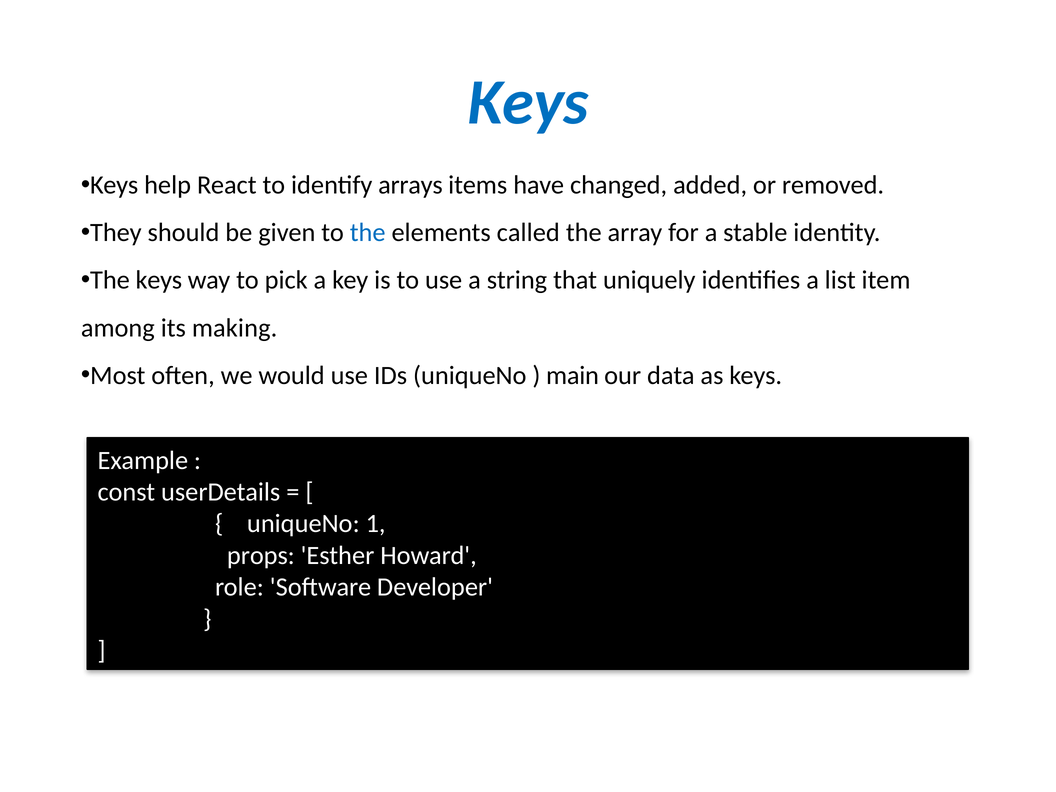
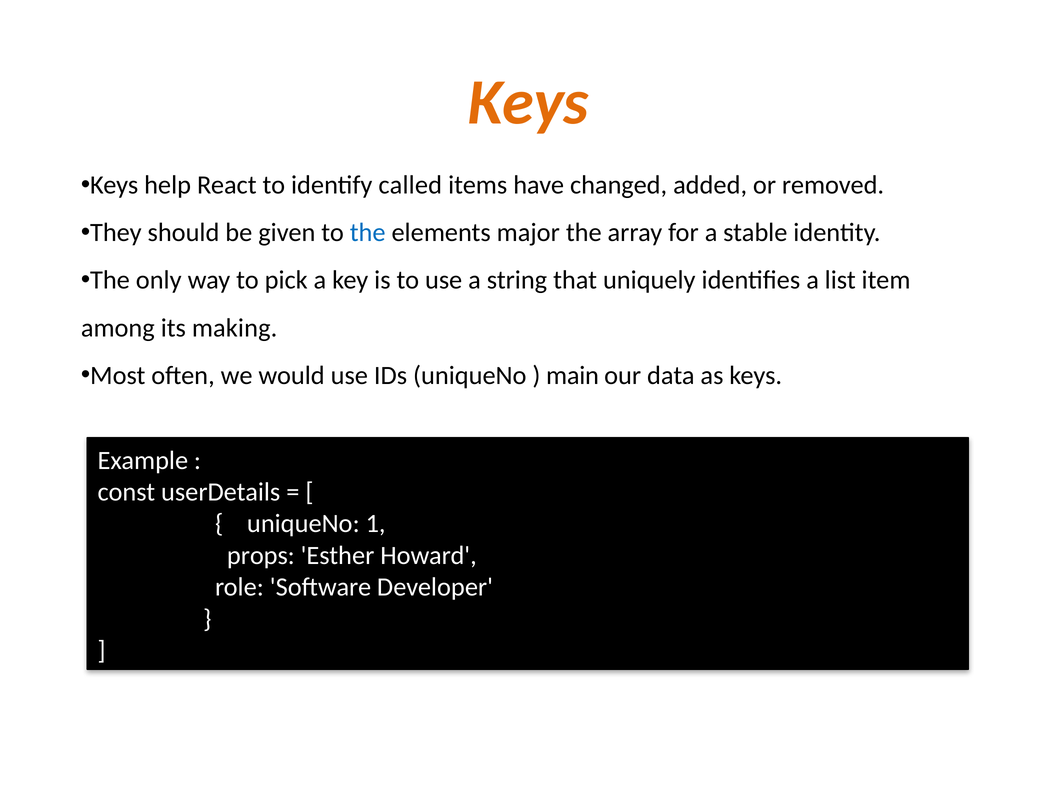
Keys colour: blue -> orange (528, 102)
arrays: arrays -> called (410, 185)
called: called -> major (528, 233)
The keys: keys -> only (159, 280)
